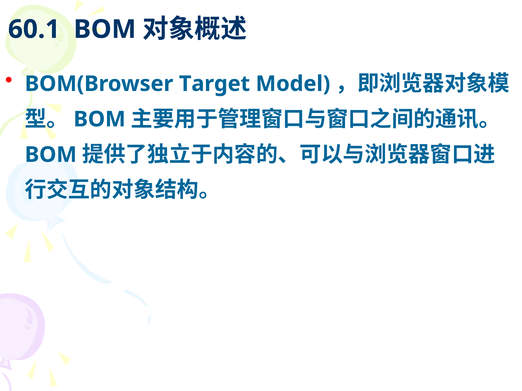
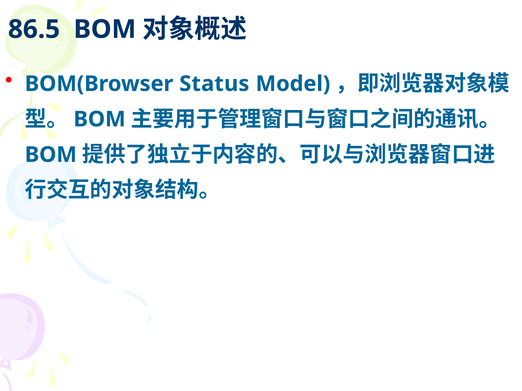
60.1: 60.1 -> 86.5 (34, 29)
Target: Target -> Status (214, 84)
